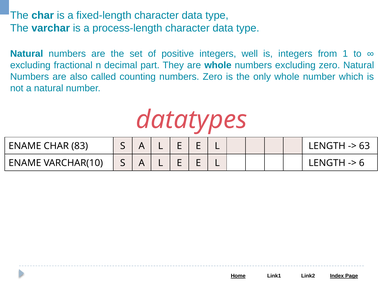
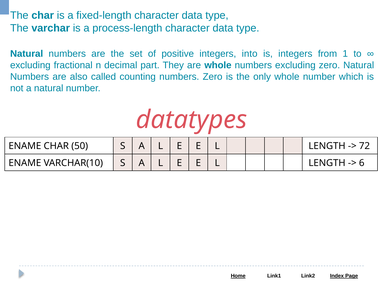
well: well -> into (250, 54)
83: 83 -> 50 (80, 146)
63: 63 -> 72 (364, 146)
